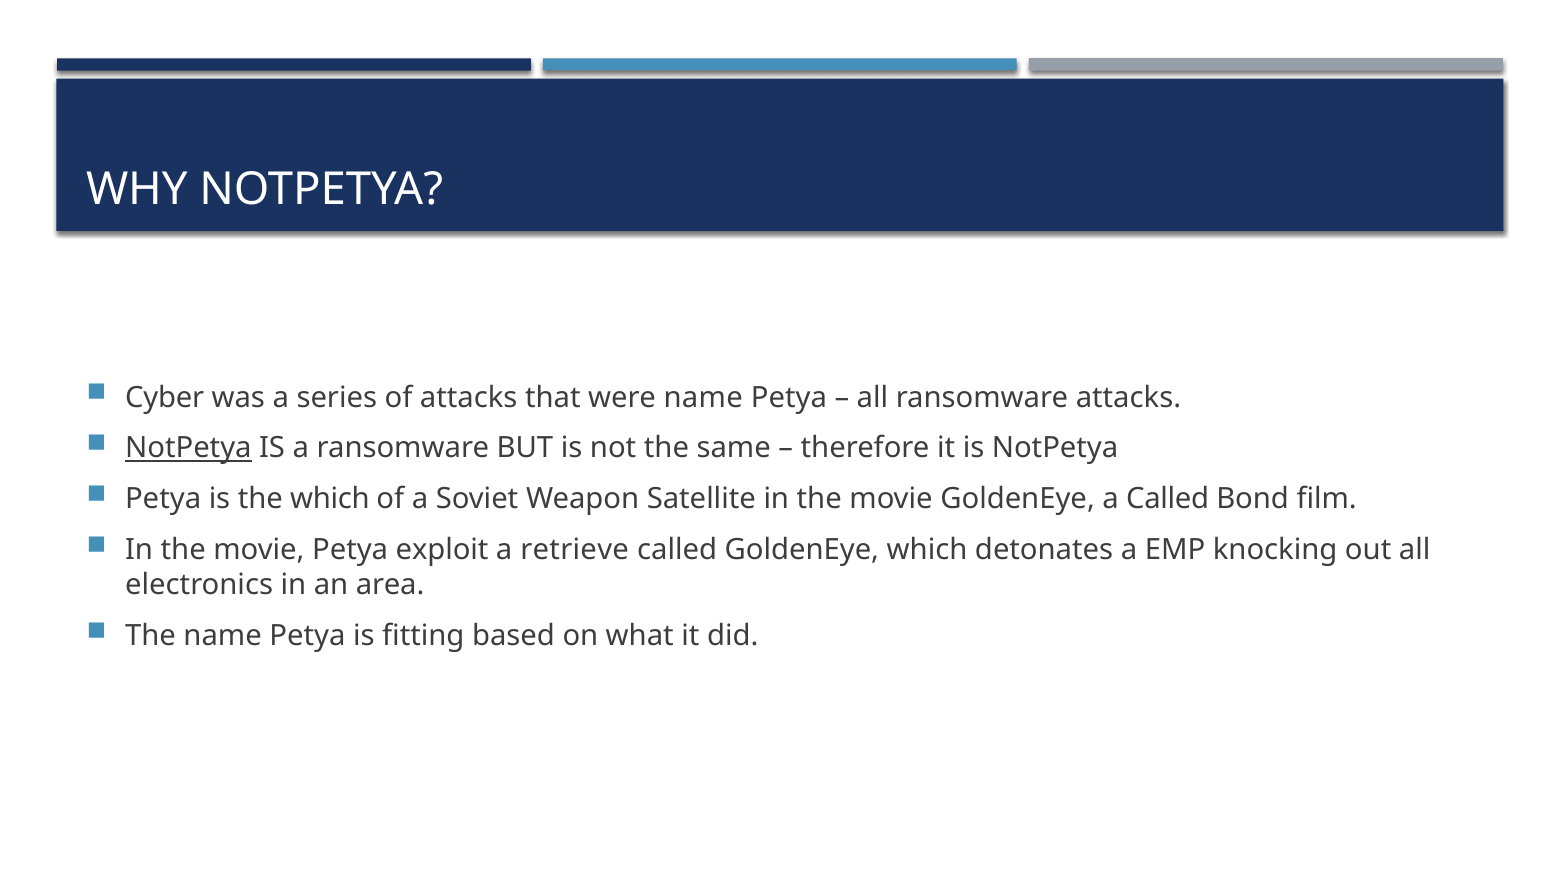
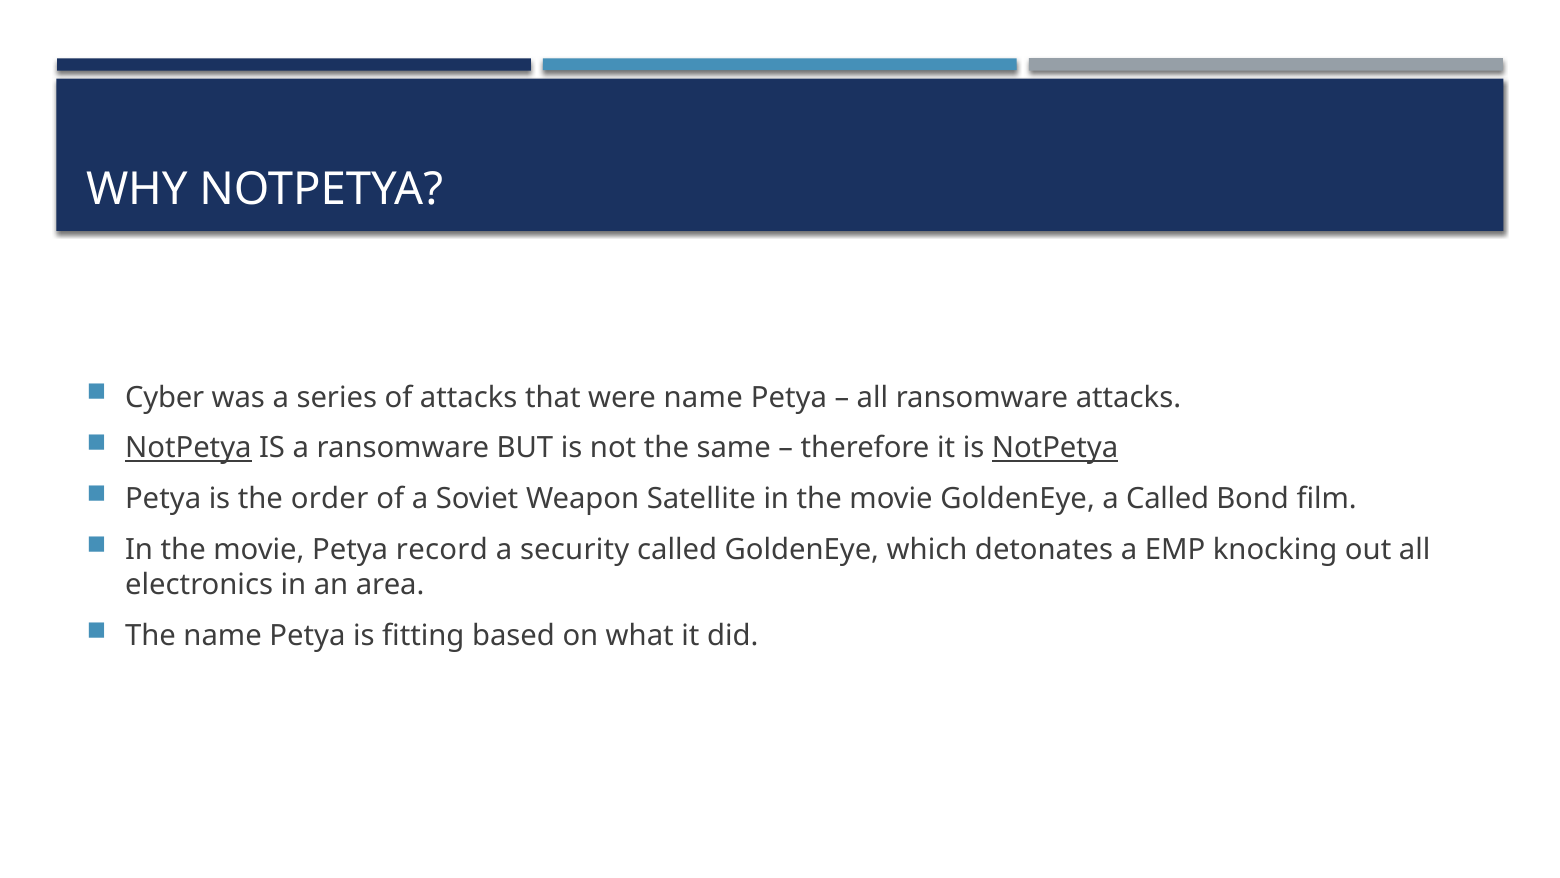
NotPetya underline: none -> present (1055, 448)
the which: which -> order (330, 499)
exploit: exploit -> record (442, 550)
retrieve: retrieve -> security (575, 550)
